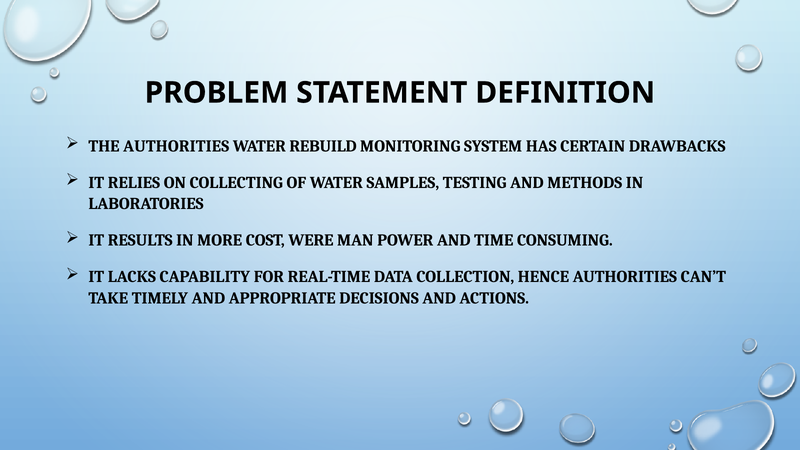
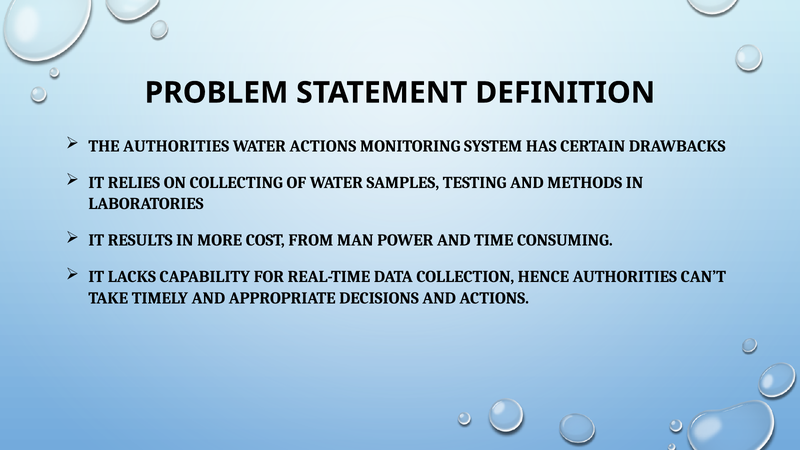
WATER REBUILD: REBUILD -> ACTIONS (323, 146)
WERE: WERE -> FROM (311, 240)
